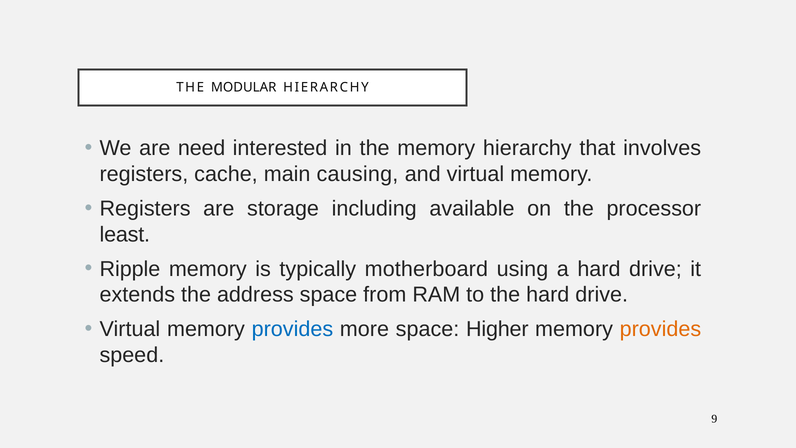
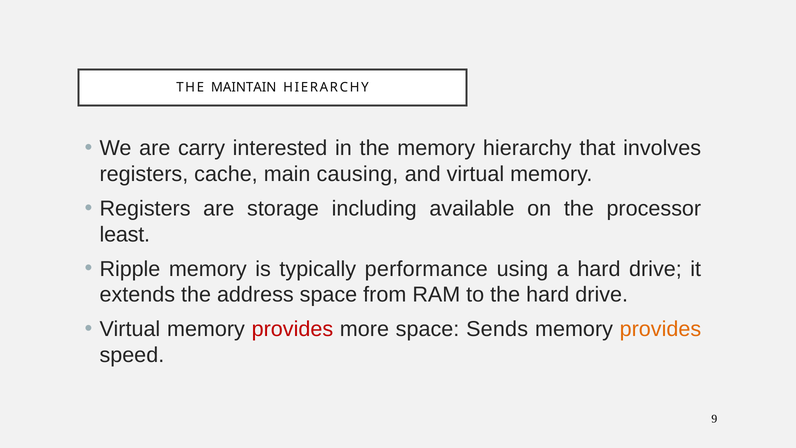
MODULAR: MODULAR -> MAINTAIN (244, 88)
need: need -> carry (202, 148)
motherboard: motherboard -> performance (426, 269)
provides colour: blue -> red (292, 329)
Higher: Higher -> Sends (497, 329)
